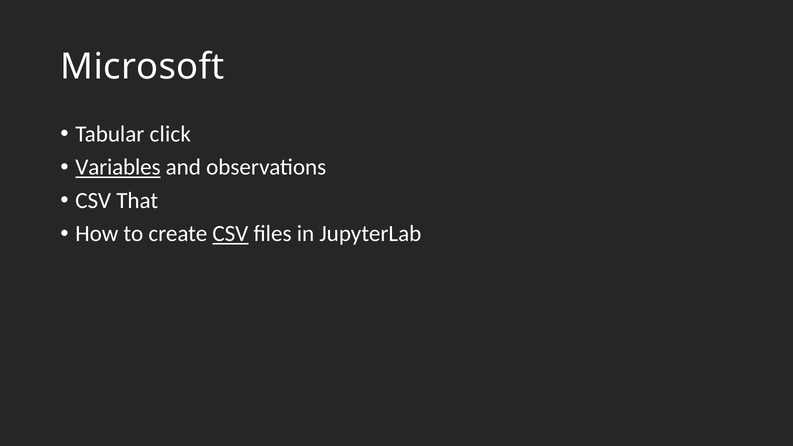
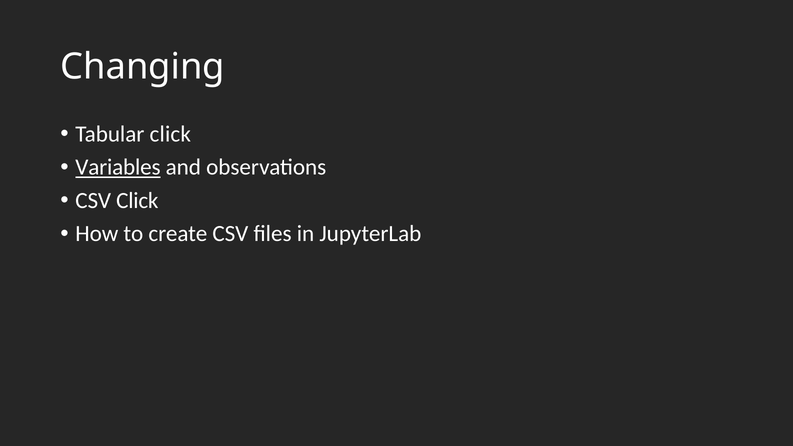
Microsoft: Microsoft -> Changing (143, 67)
CSV That: That -> Click (137, 201)
CSV underline: present -> none (230, 234)
